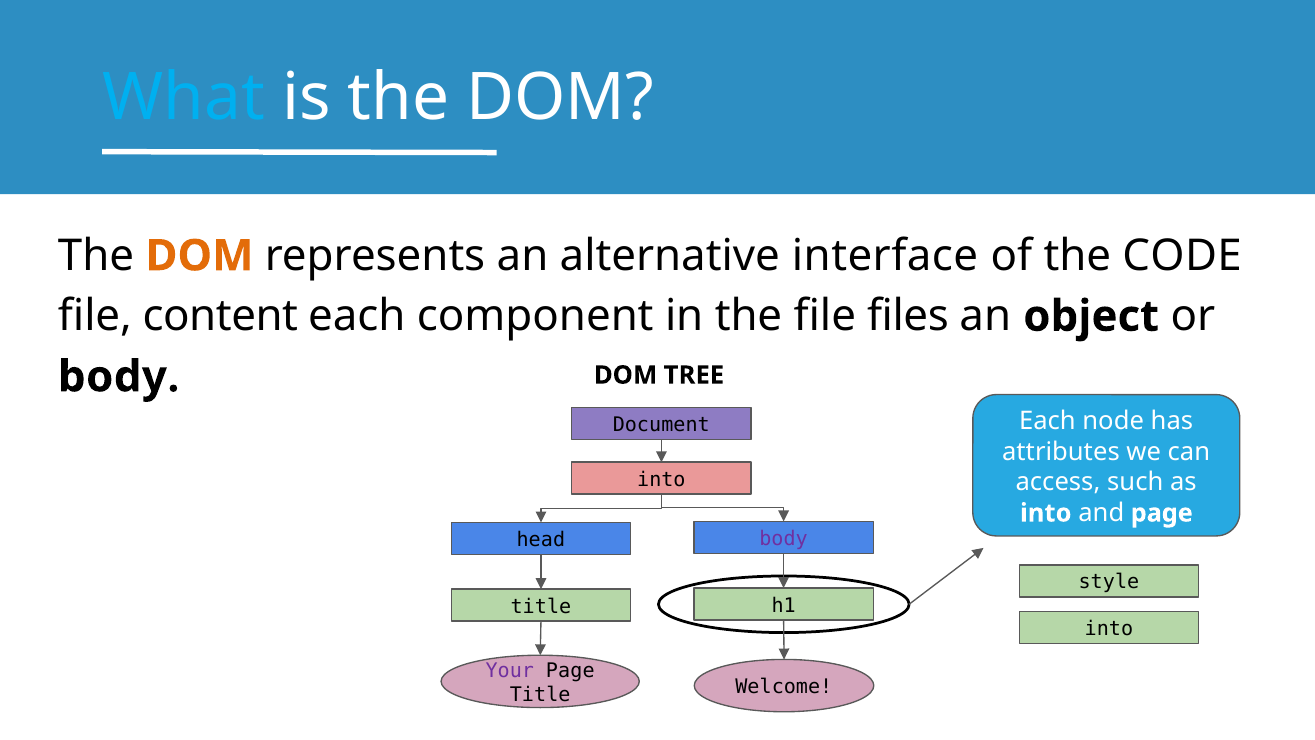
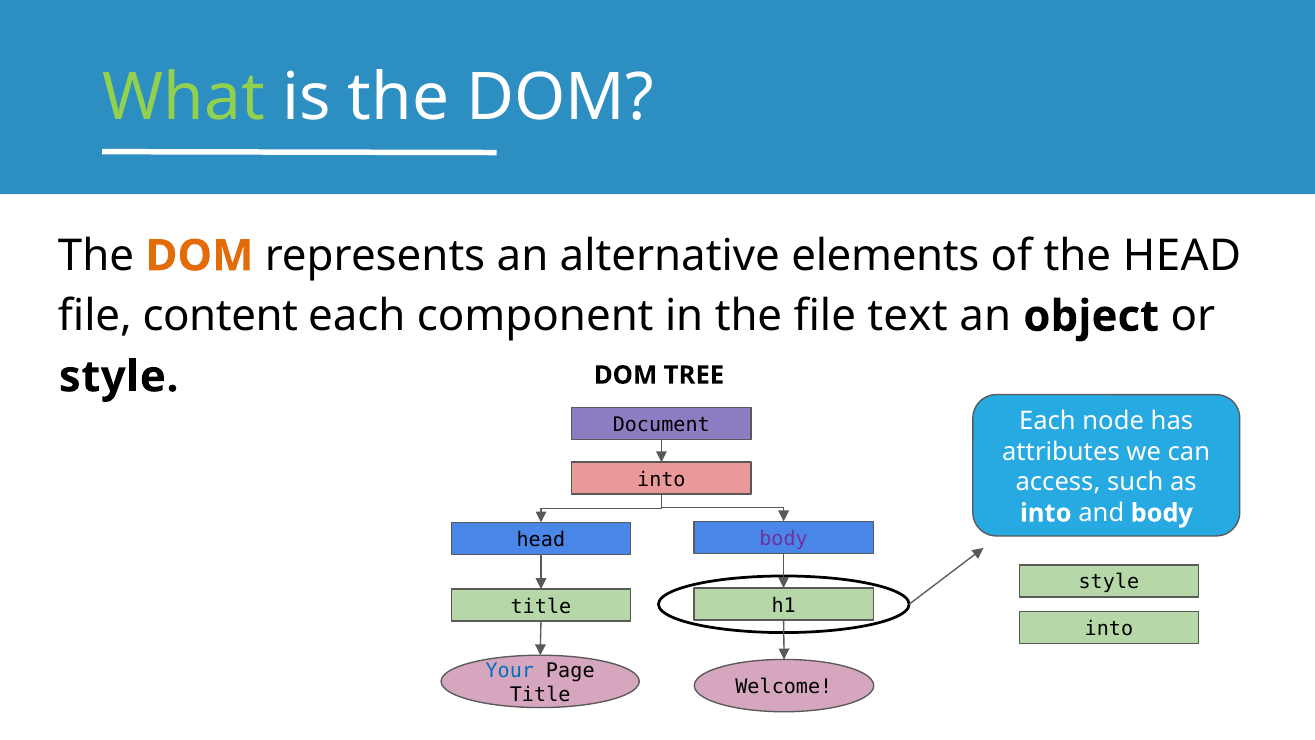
What colour: light blue -> light green (184, 98)
interface: interface -> elements (885, 256)
the CODE: CODE -> HEAD (1182, 256)
files: files -> text (908, 316)
body: body -> style (119, 377)
and page: page -> body (1162, 513)
Your colour: purple -> blue (510, 670)
